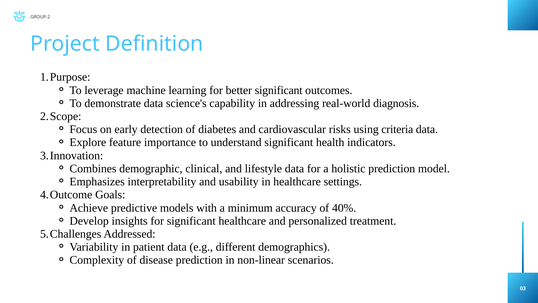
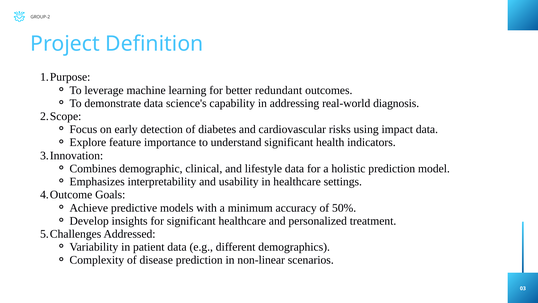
better significant: significant -> redundant (279, 90)
criteria: criteria -> impact (397, 129)
40%: 40% -> 50% (344, 208)
